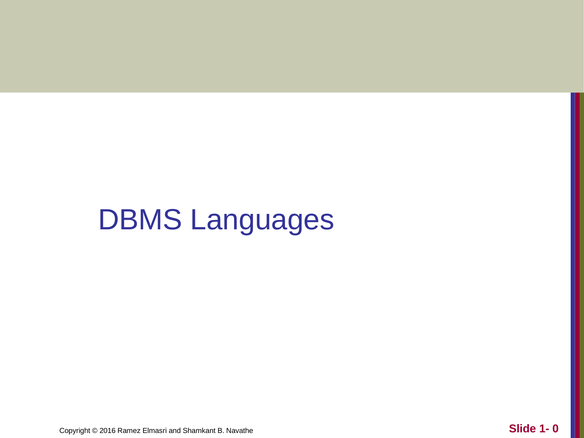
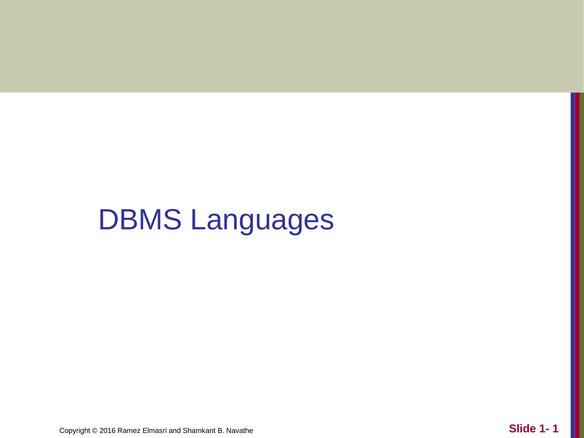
0: 0 -> 1 (556, 429)
